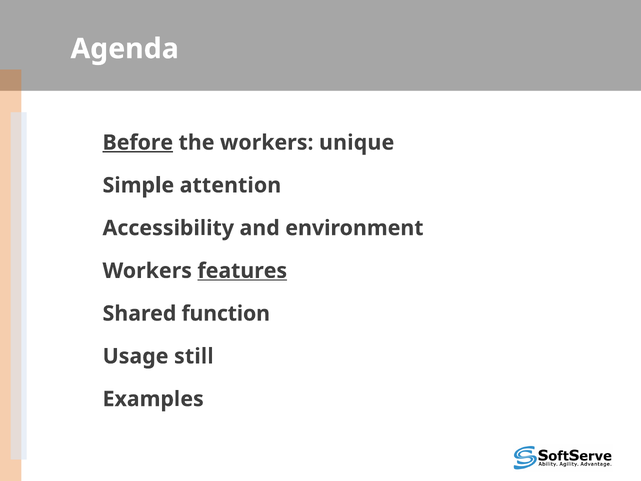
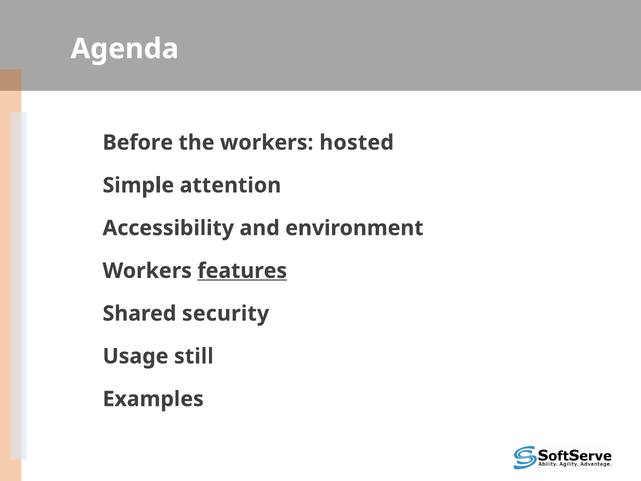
Before underline: present -> none (138, 143)
unique: unique -> hosted (357, 143)
function: function -> security (226, 313)
